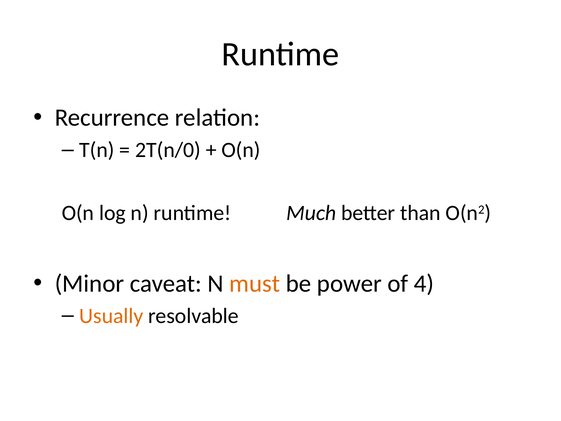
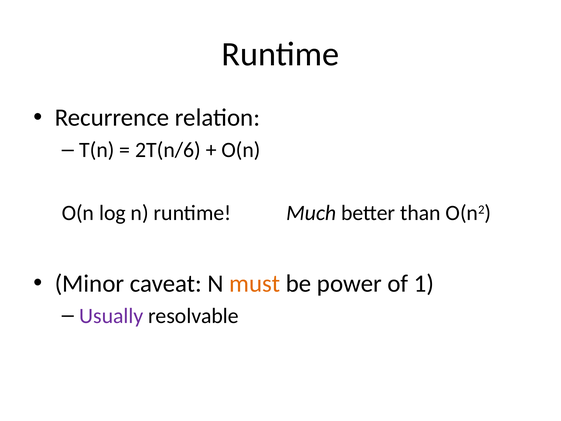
2T(n/0: 2T(n/0 -> 2T(n/6 (168, 150)
4: 4 -> 1 (424, 284)
Usually colour: orange -> purple (111, 316)
